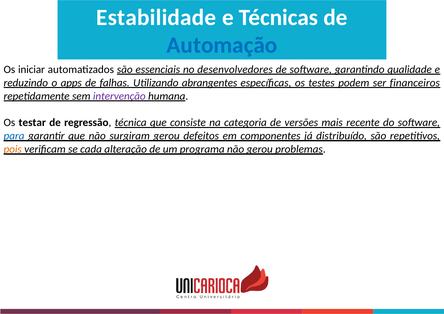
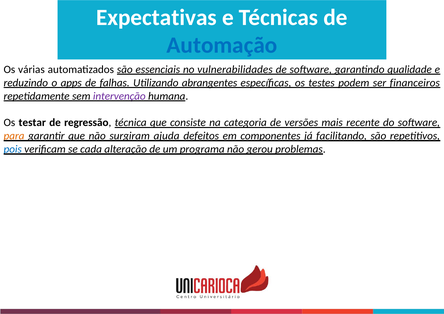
Estabilidade: Estabilidade -> Expectativas (156, 18)
iniciar: iniciar -> várias (31, 69)
desenvolvedores: desenvolvedores -> vulnerabilidades (235, 69)
para colour: blue -> orange (14, 136)
surgiram gerou: gerou -> ajuda (167, 136)
distribuído: distribuído -> facilitando (342, 136)
pois colour: orange -> blue (13, 149)
